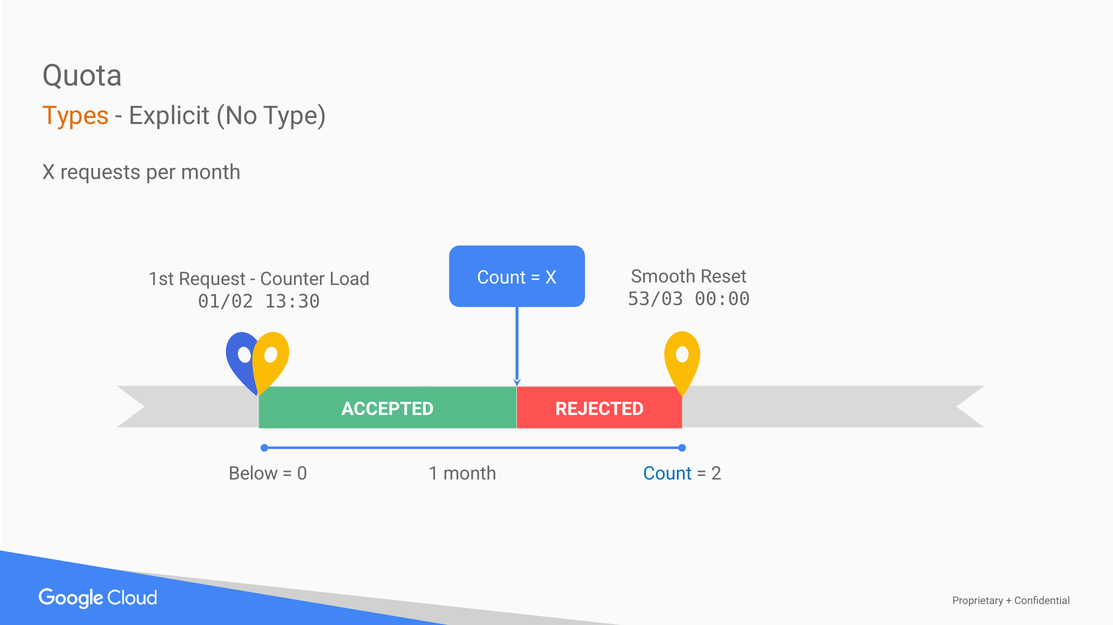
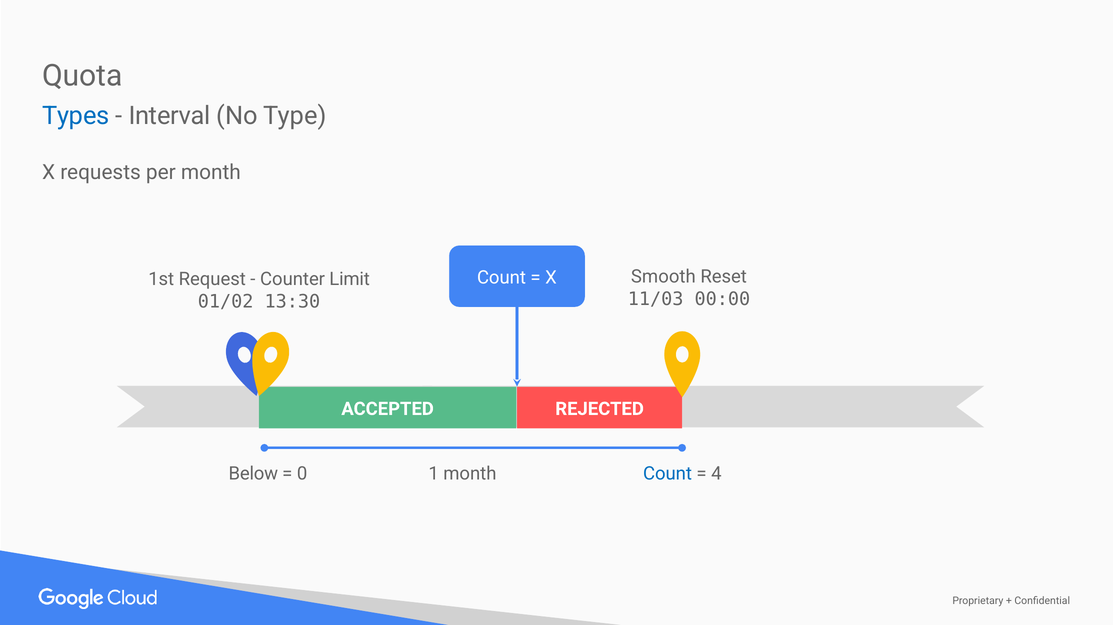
Types colour: orange -> blue (76, 116)
Explicit: Explicit -> Interval (170, 116)
Load: Load -> Limit (350, 279)
53/03: 53/03 -> 11/03 (656, 299)
2: 2 -> 4 (716, 474)
